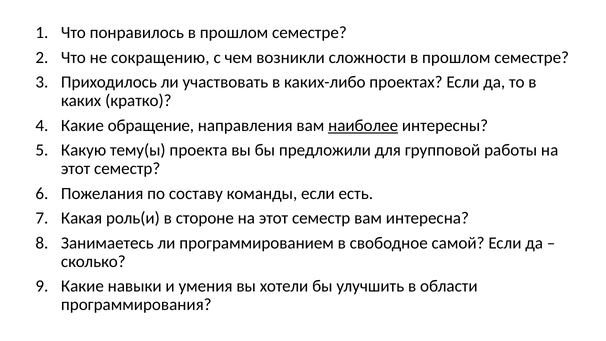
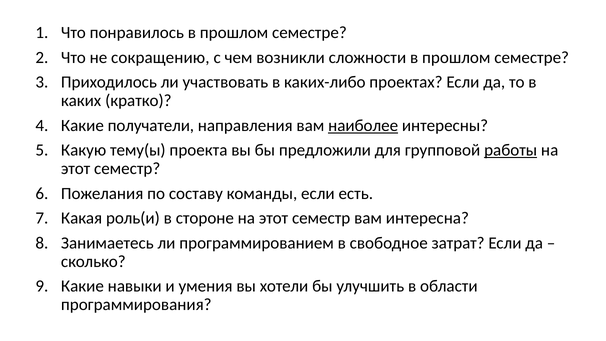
обращение: обращение -> получатели (151, 125)
работы underline: none -> present (511, 150)
самой: самой -> затрат (458, 243)
